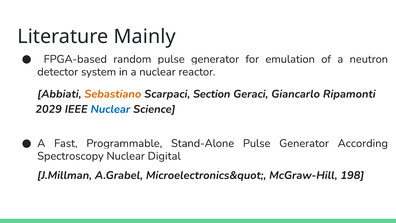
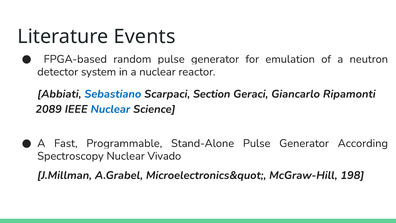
Mainly: Mainly -> Events (145, 36)
Sebastiano colour: orange -> blue (113, 94)
2029: 2029 -> 2089 (49, 109)
Digital: Digital -> Vivado (164, 156)
